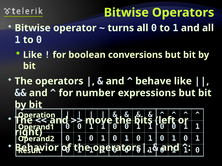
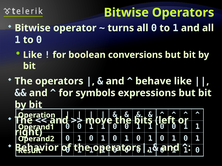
number: number -> symbols (95, 93)
